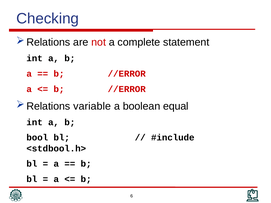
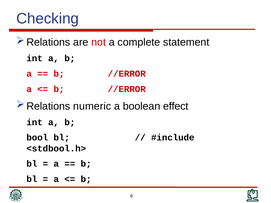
variable: variable -> numeric (92, 106)
equal: equal -> effect (176, 106)
